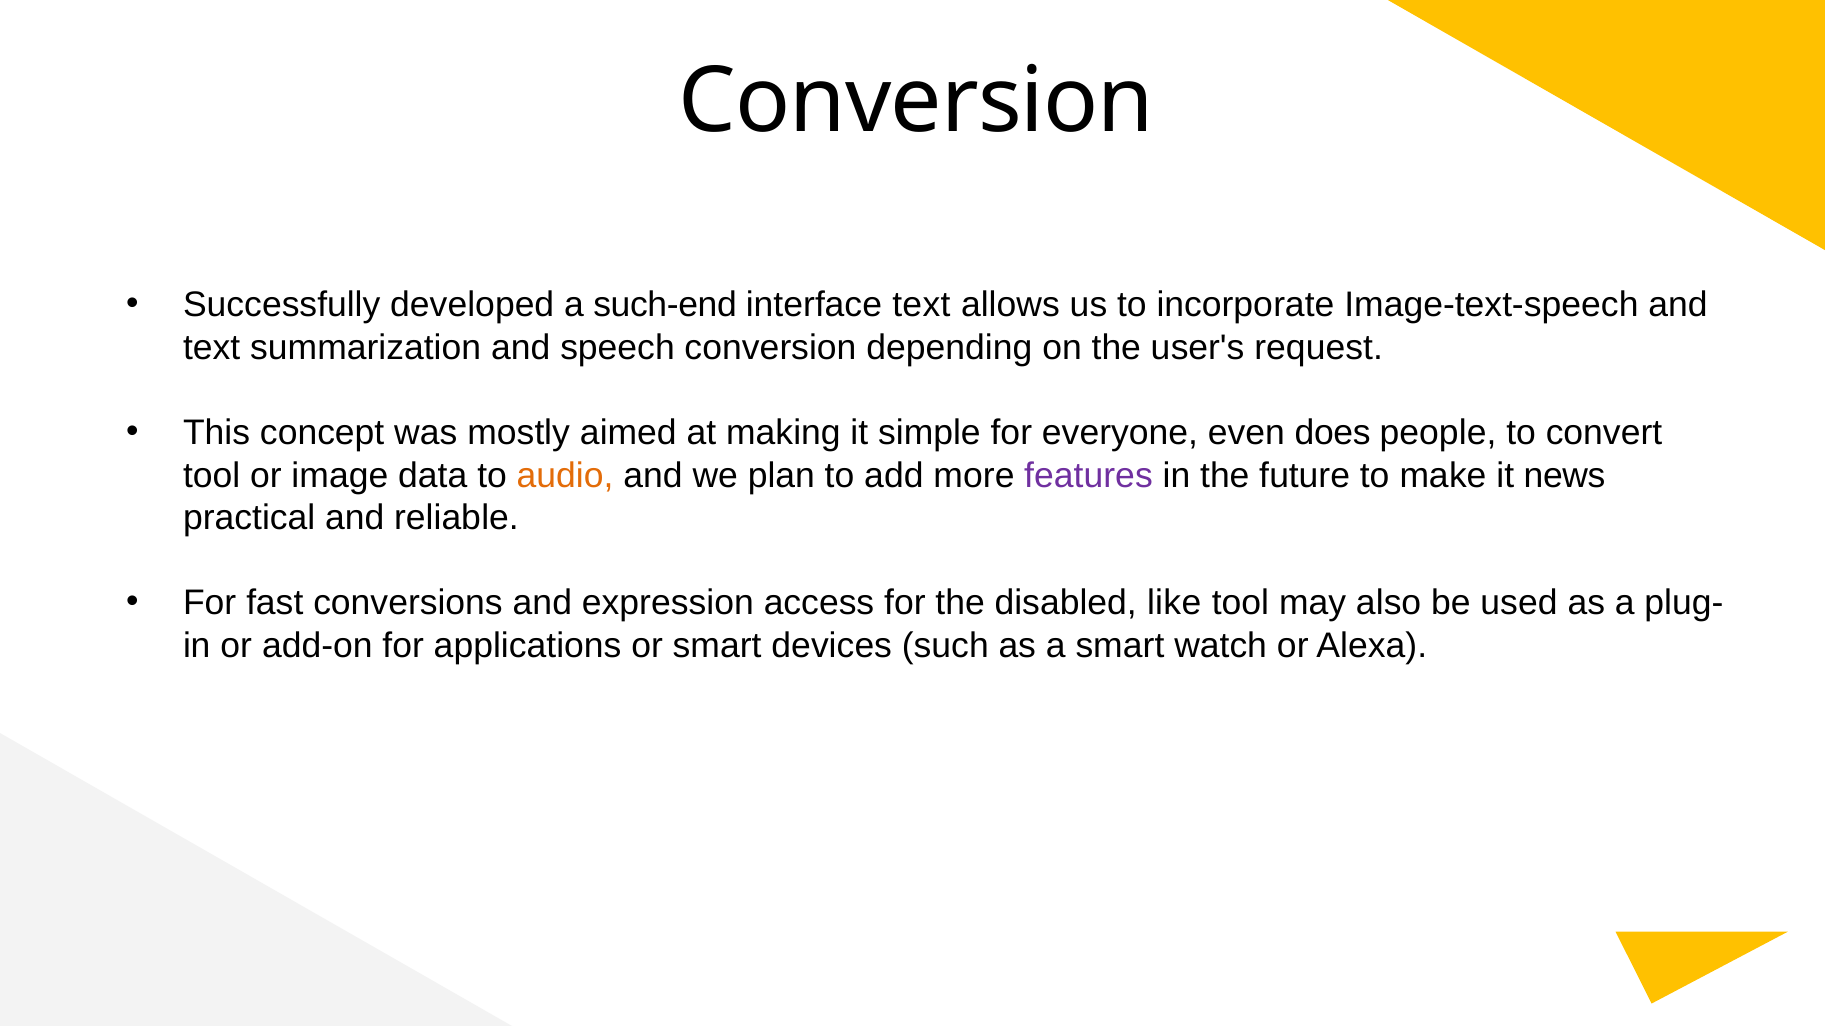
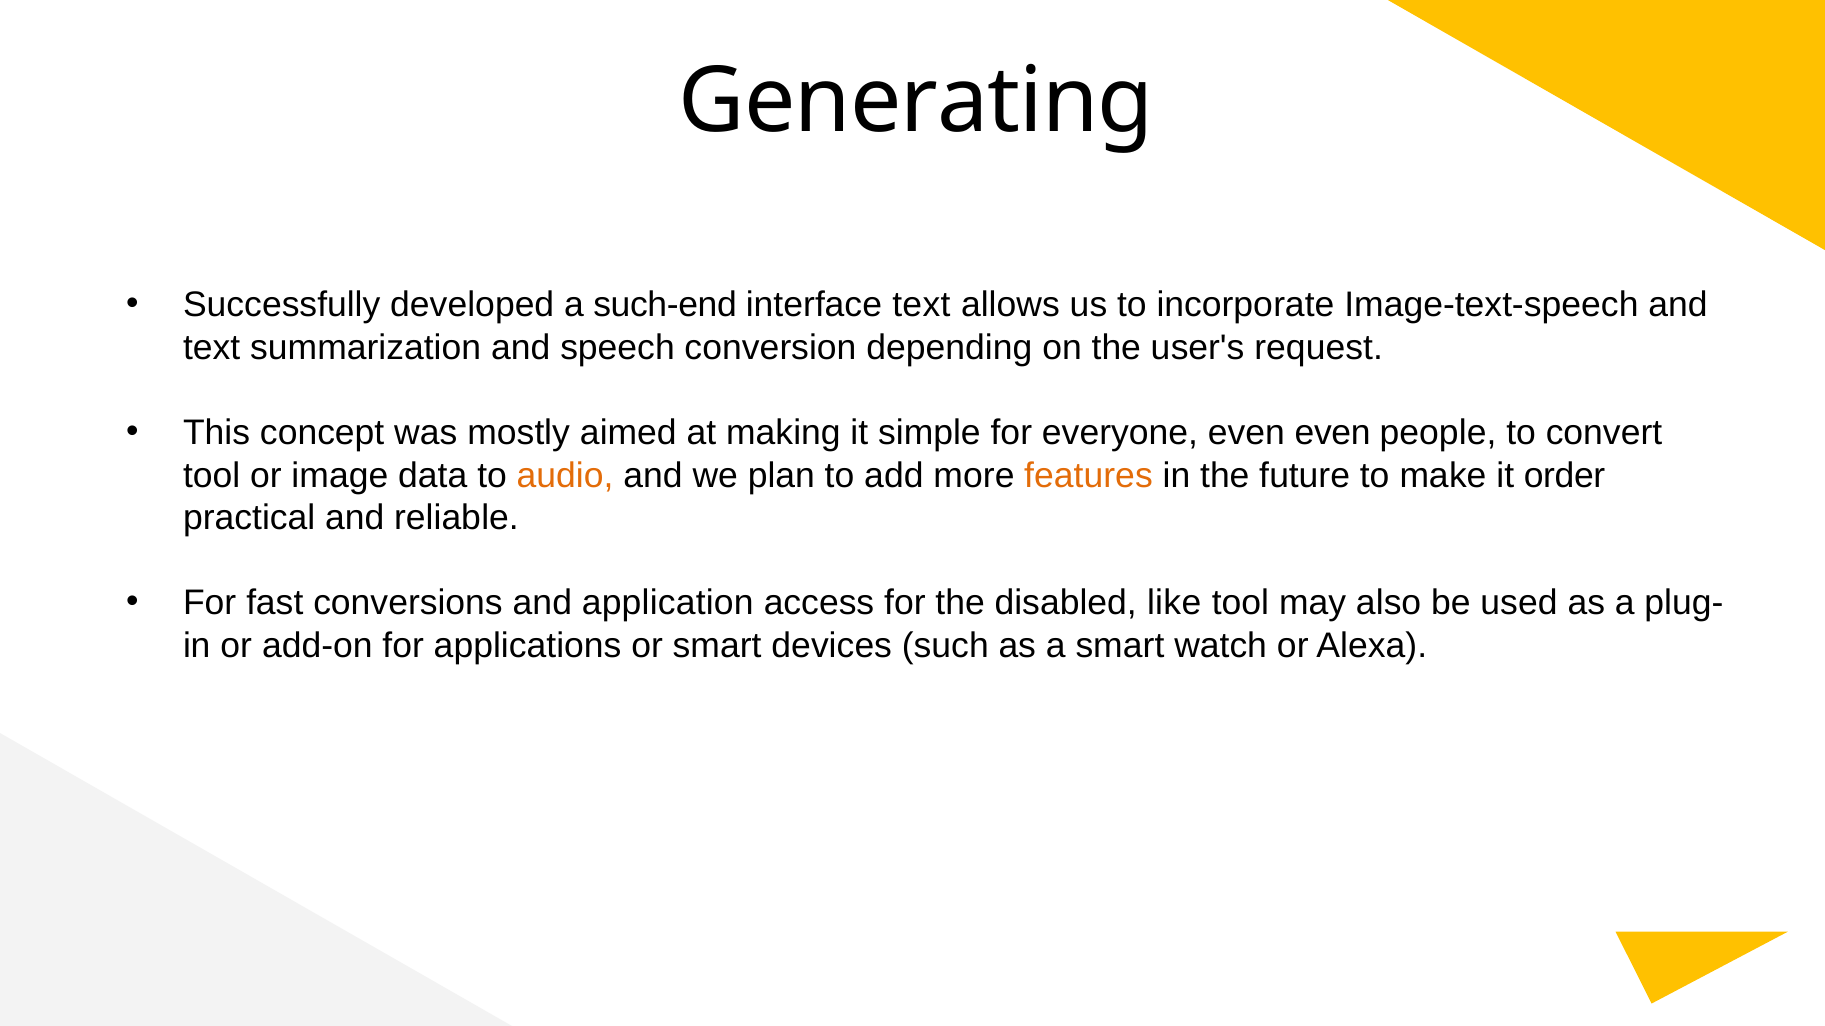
Conversion: Conversion -> Generating (916, 102)
even does: does -> even (1333, 433)
features colour: purple -> orange (1088, 476)
news: news -> order (1565, 476)
expression: expression -> application (668, 603)
